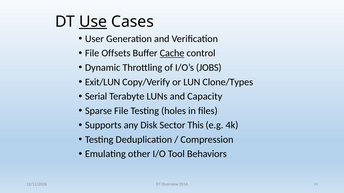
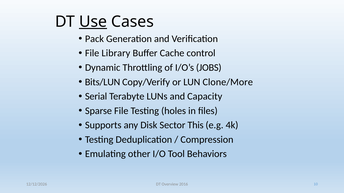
User: User -> Pack (94, 39)
Offsets: Offsets -> Library (116, 53)
Cache underline: present -> none (172, 53)
Exit/LUN: Exit/LUN -> Bits/LUN (103, 82)
Clone/Types: Clone/Types -> Clone/More (228, 82)
